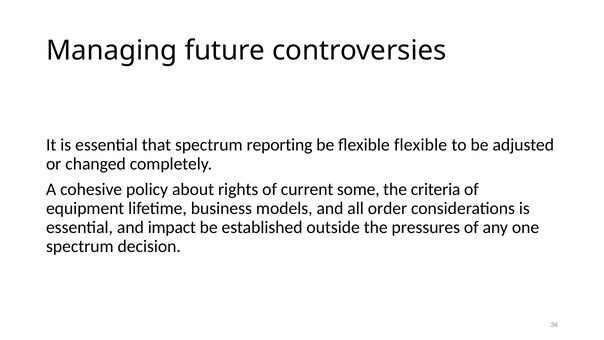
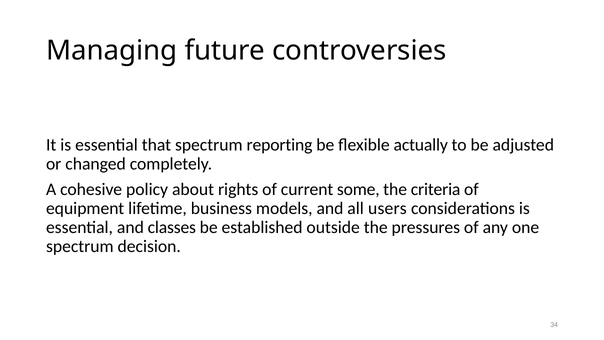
flexible flexible: flexible -> actually (421, 145)
order: order -> users (387, 208)
impact: impact -> classes (172, 227)
